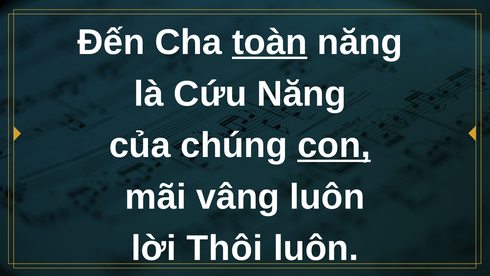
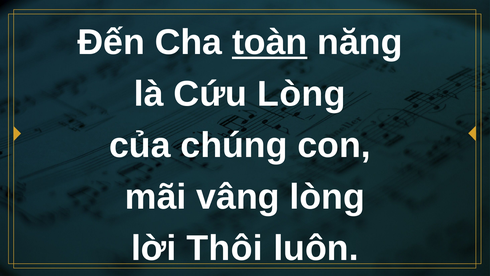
Cứu Năng: Năng -> Lòng (301, 94)
con underline: present -> none (334, 145)
vâng luôn: luôn -> lòng (327, 197)
